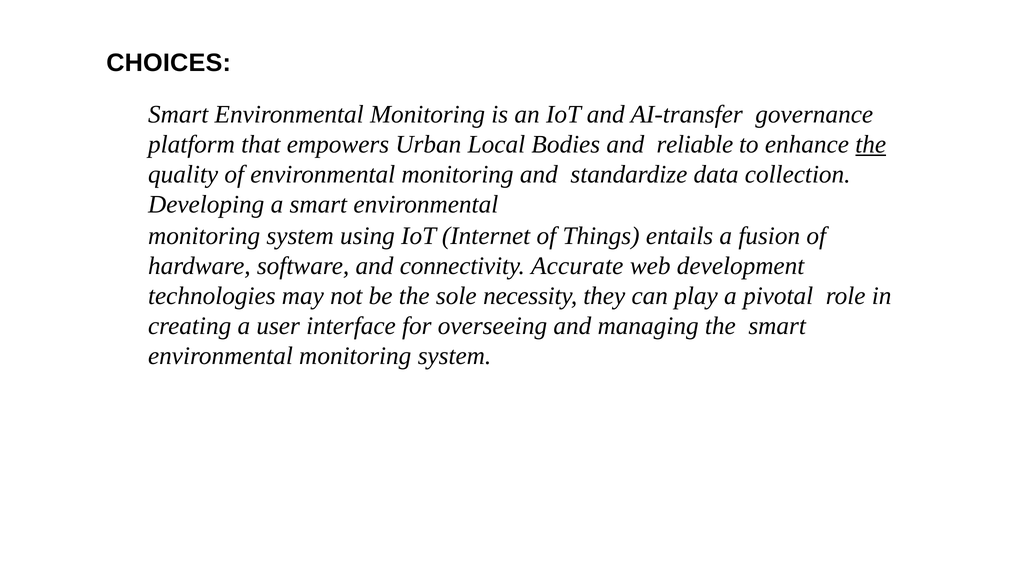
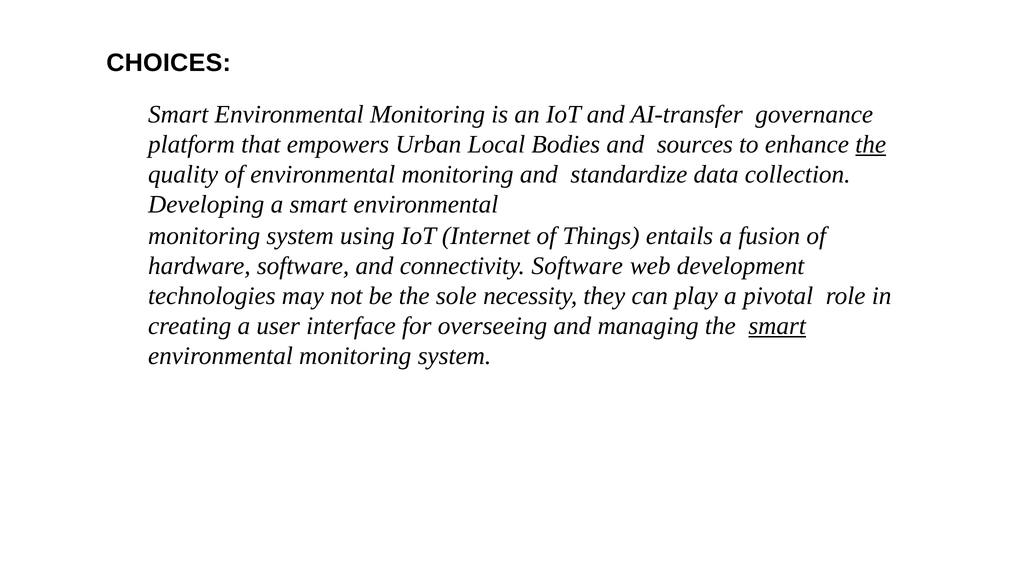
reliable: reliable -> sources (695, 144)
connectivity Accurate: Accurate -> Software (577, 266)
smart underline: none -> present (777, 326)
